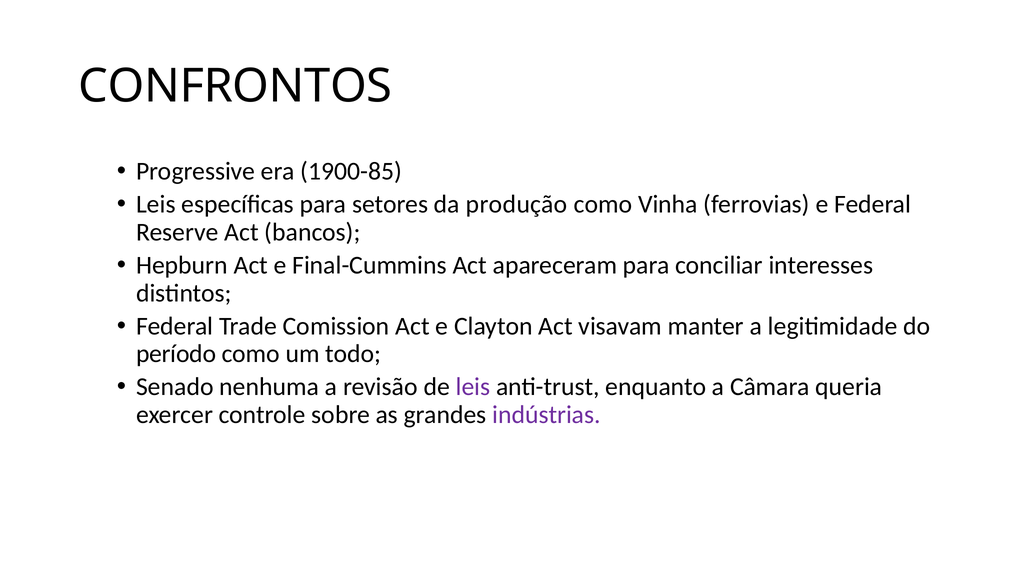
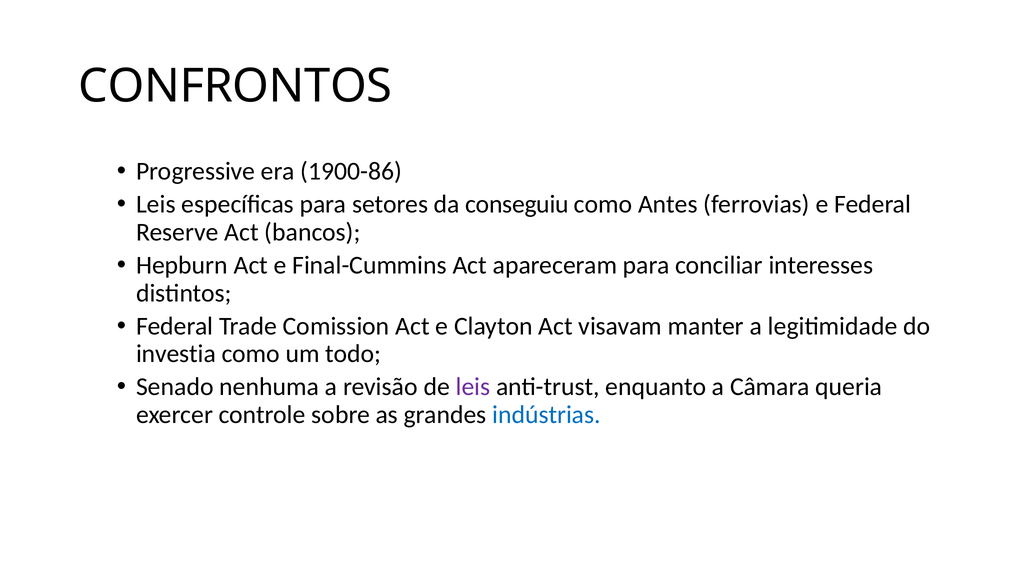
1900-85: 1900-85 -> 1900-86 (351, 172)
produção: produção -> conseguiu (517, 205)
Vinha: Vinha -> Antes (668, 205)
período: período -> investia (176, 354)
indústrias colour: purple -> blue (547, 415)
